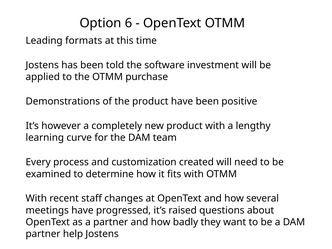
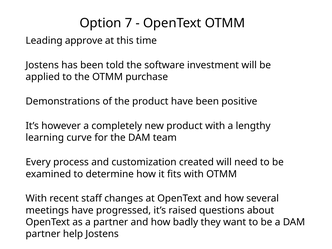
6: 6 -> 7 (129, 23)
formats: formats -> approve (84, 41)
